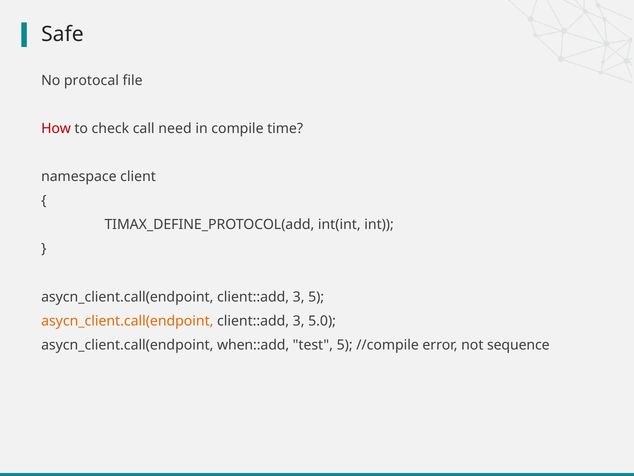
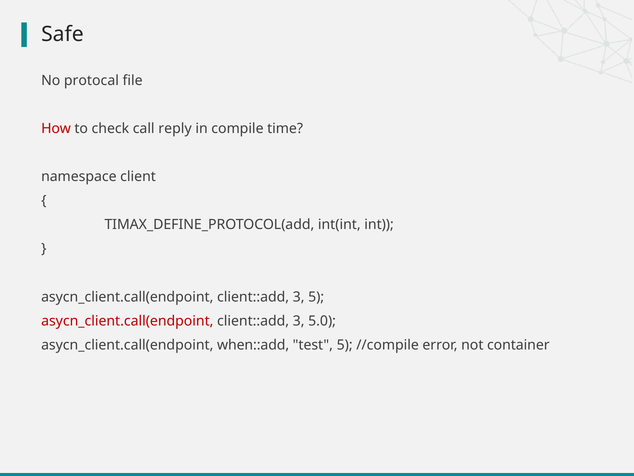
need: need -> reply (175, 129)
asycn_client.call(endpoint colour: orange -> red (127, 321)
sequence: sequence -> container (518, 345)
